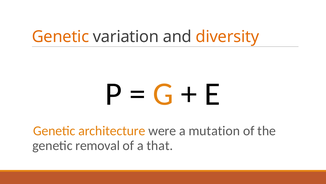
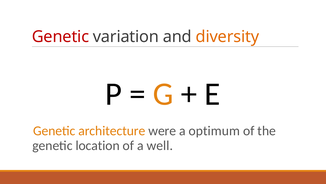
Genetic colour: orange -> red (60, 37)
mutation: mutation -> optimum (214, 130)
removal: removal -> location (98, 145)
that: that -> well (160, 145)
